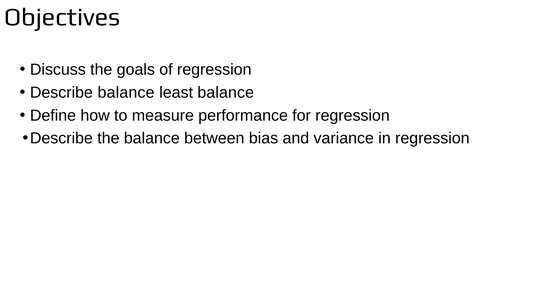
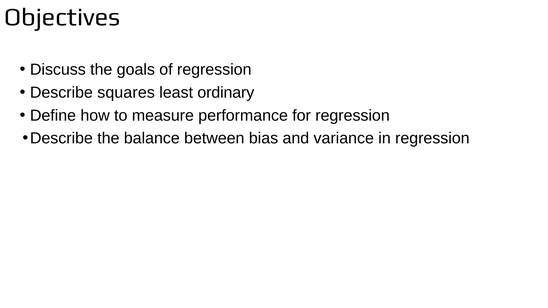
Describe balance: balance -> squares (126, 93)
least balance: balance -> ordinary (226, 93)
